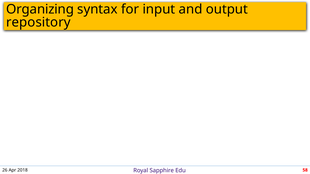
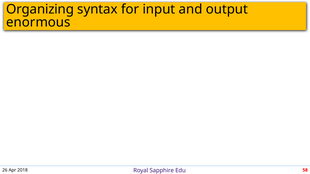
repository: repository -> enormous (38, 22)
